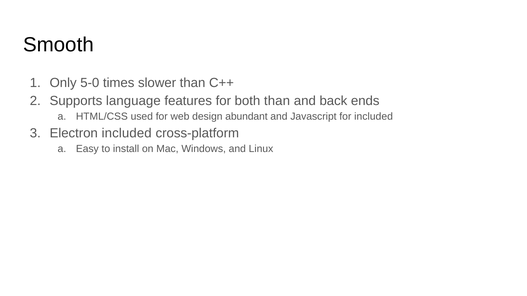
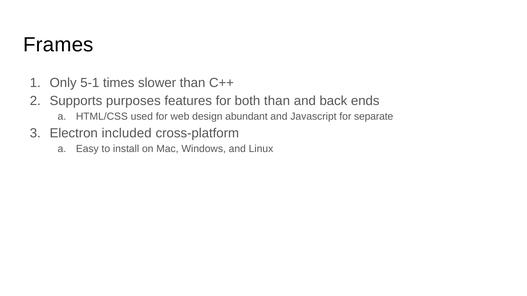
Smooth: Smooth -> Frames (58, 45)
5-0: 5-0 -> 5-1 (90, 83)
language: language -> purposes (133, 101)
for included: included -> separate (374, 117)
